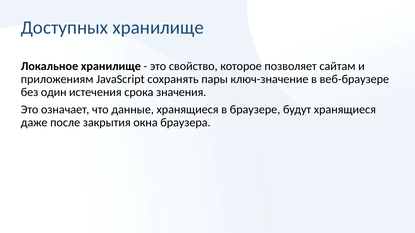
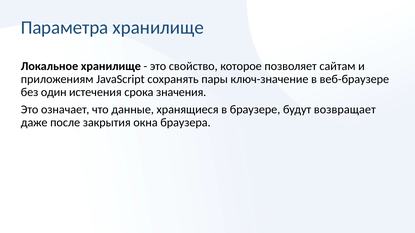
Доступных: Доступных -> Параметра (65, 28)
будут хранящиеся: хранящиеся -> возвращает (345, 110)
